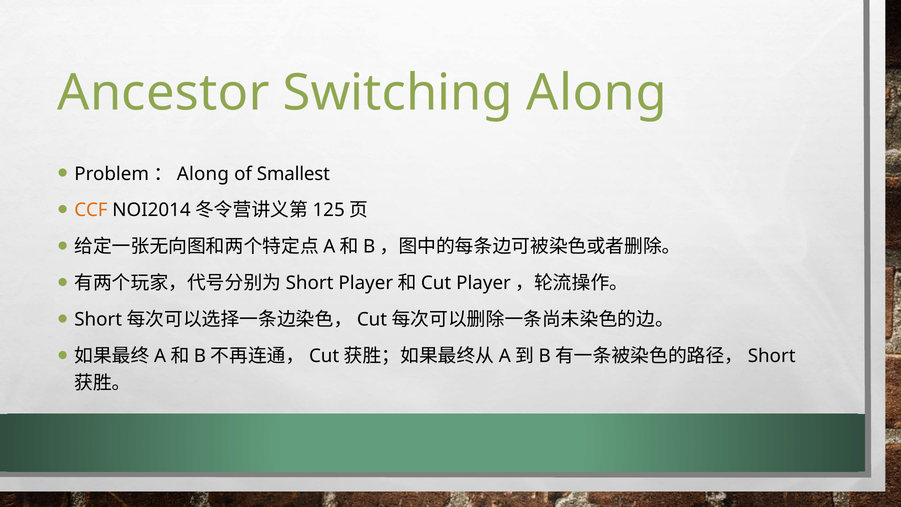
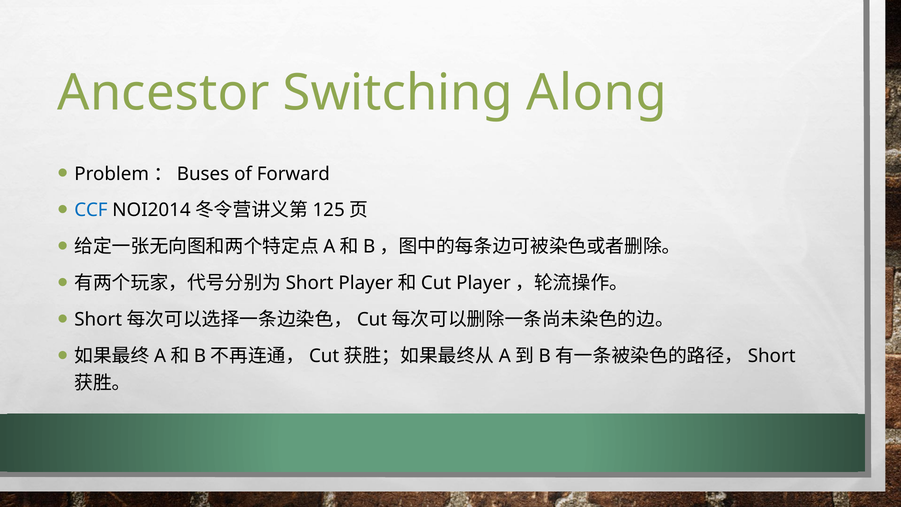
Along: Along -> Buses (203, 174)
Smallest: Smallest -> Forward (293, 174)
CCF colour: orange -> blue (91, 210)
